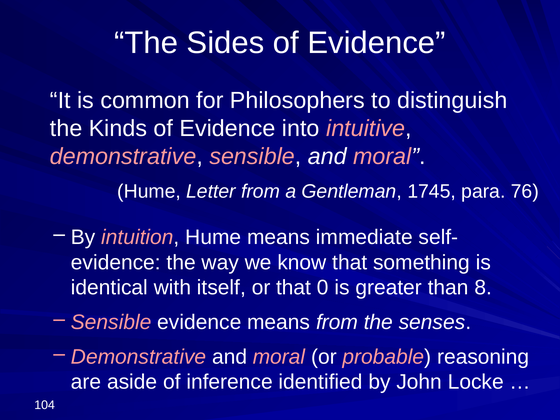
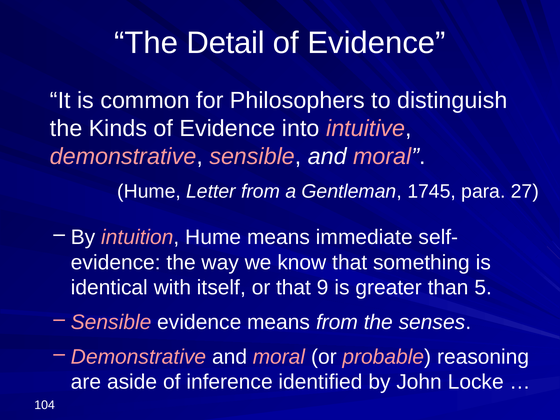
Sides: Sides -> Detail (226, 43)
76: 76 -> 27 (525, 191)
0: 0 -> 9 (323, 288)
8: 8 -> 5 (483, 288)
